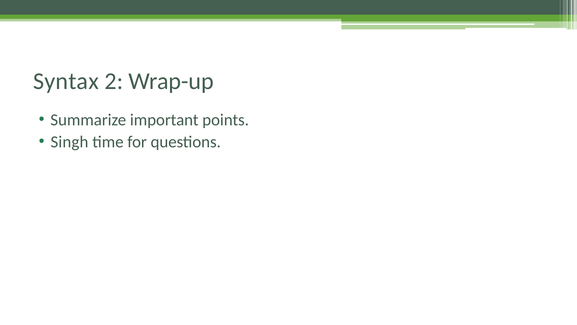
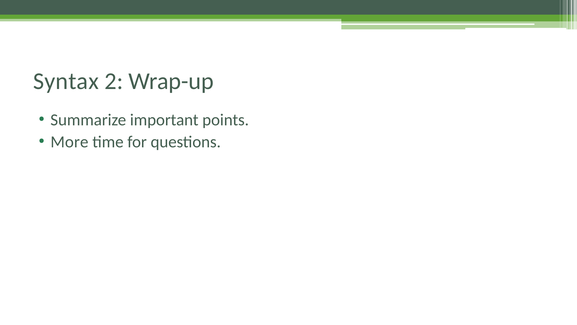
Singh: Singh -> More (69, 142)
